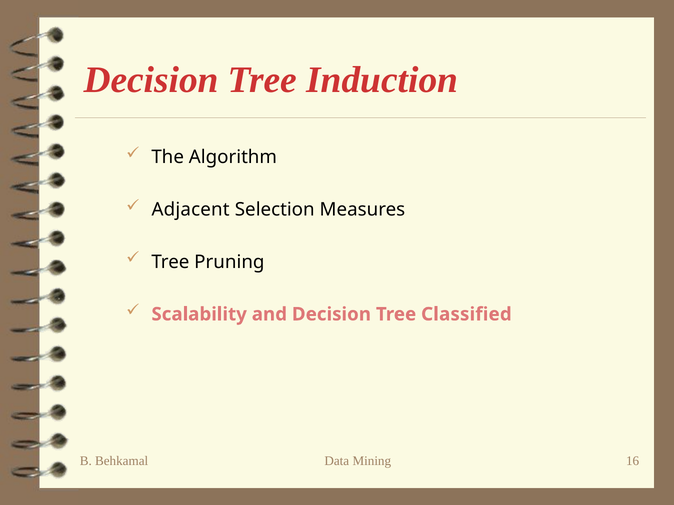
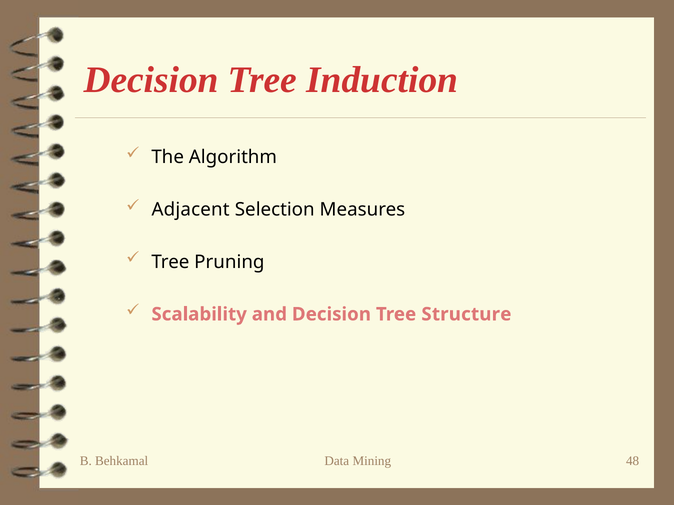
Classified: Classified -> Structure (466, 315)
16: 16 -> 48 (633, 461)
